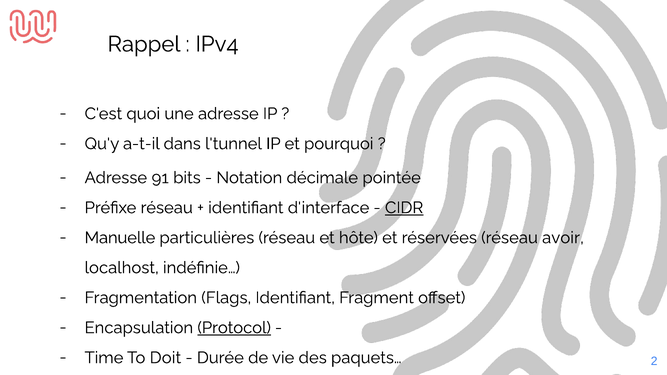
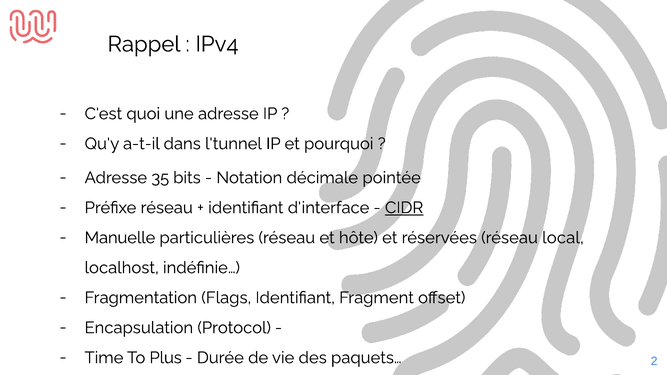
91: 91 -> 35 (160, 178)
avoir: avoir -> local (563, 238)
Protocol underline: present -> none (234, 328)
Doit: Doit -> Plus (166, 358)
